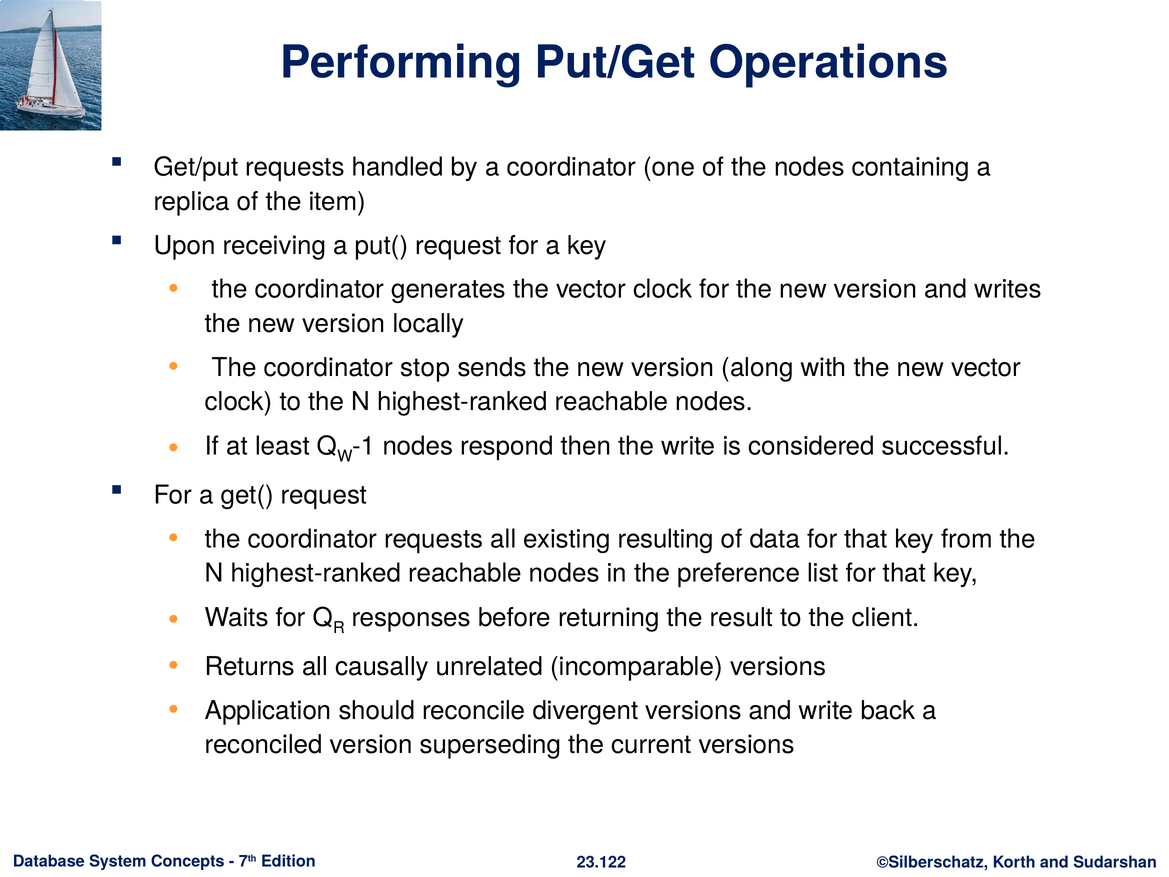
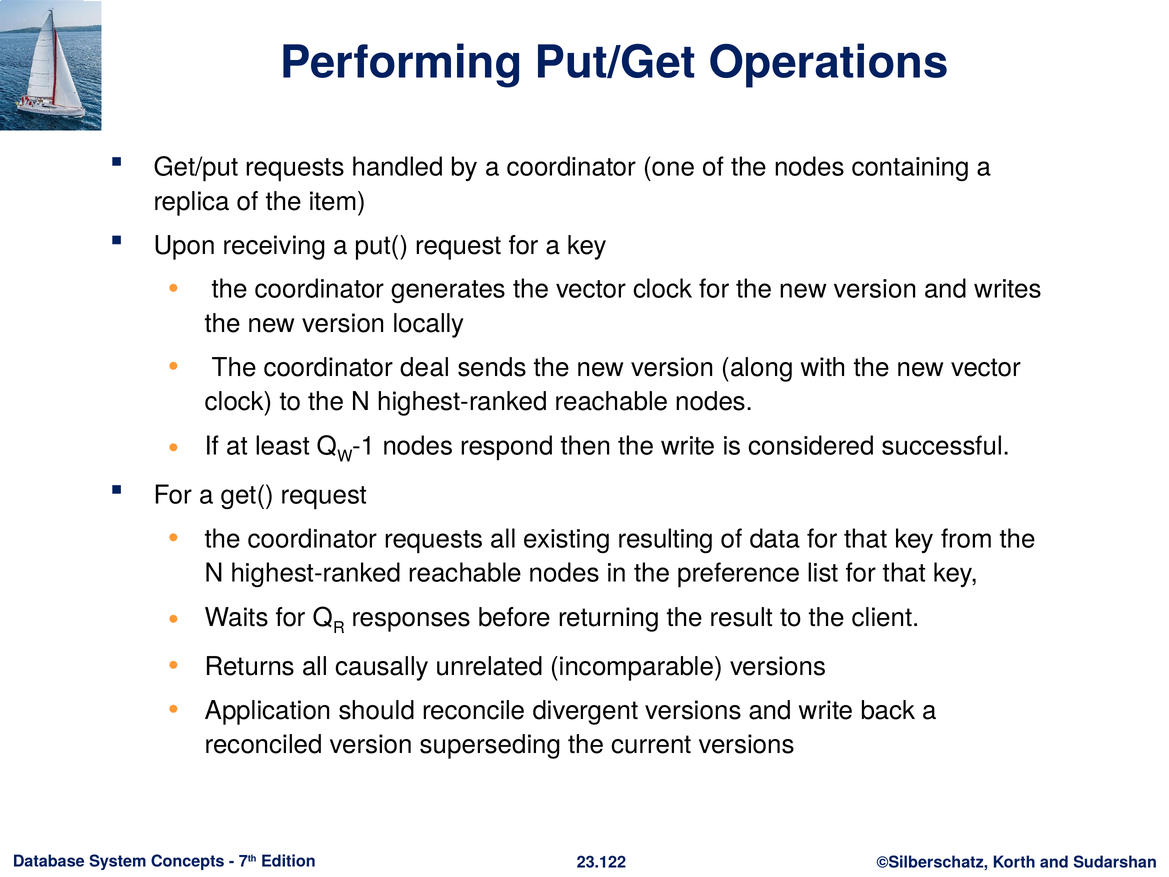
stop: stop -> deal (425, 367)
